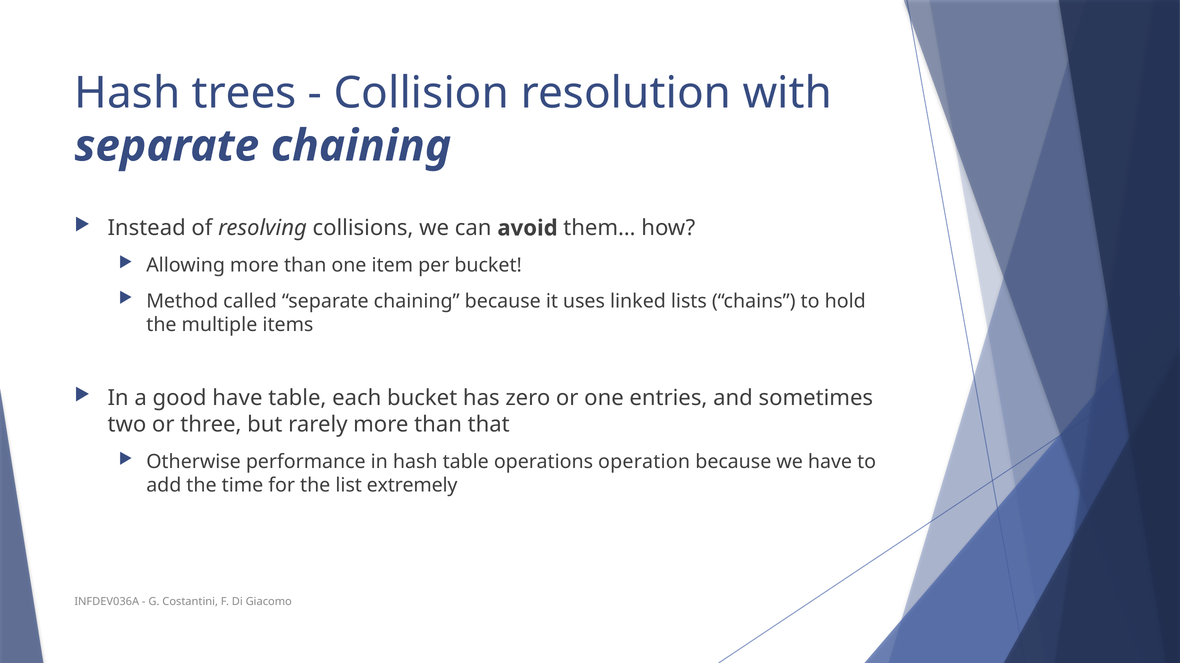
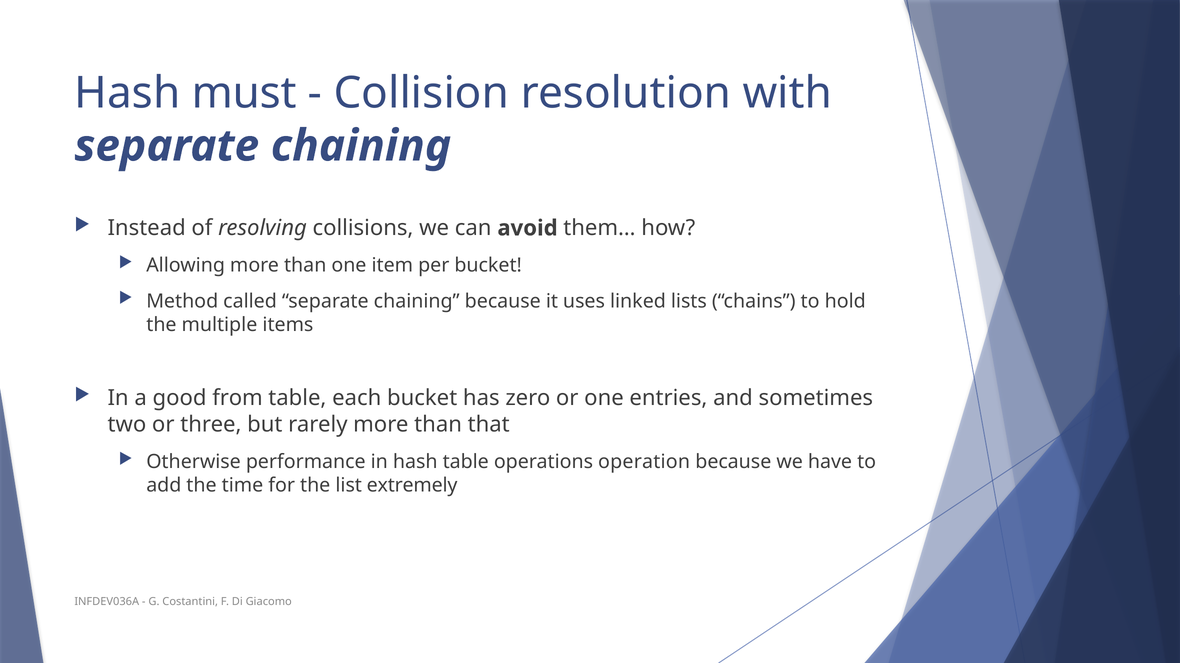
trees: trees -> must (244, 93)
good have: have -> from (238, 398)
